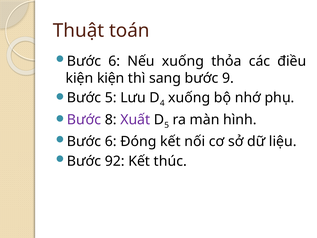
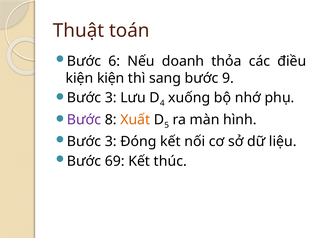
Nếu xuống: xuống -> doanh (183, 61)
5: 5 -> 3 (111, 98)
Xuất colour: purple -> orange (135, 120)
6: 6 -> 3 (111, 141)
92: 92 -> 69 (115, 161)
